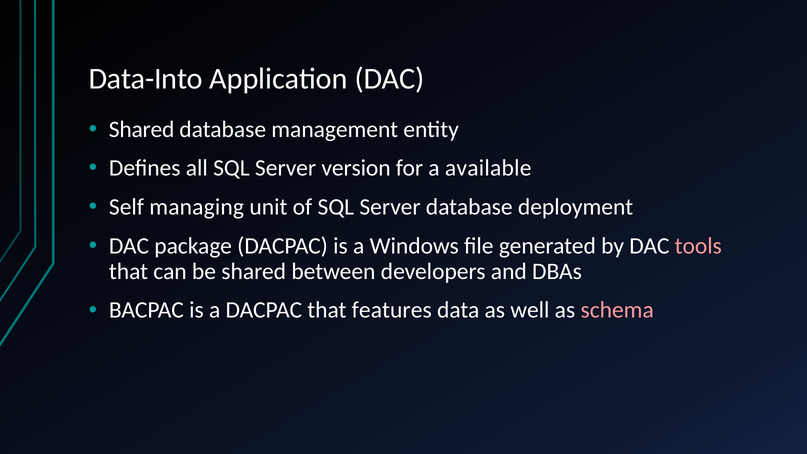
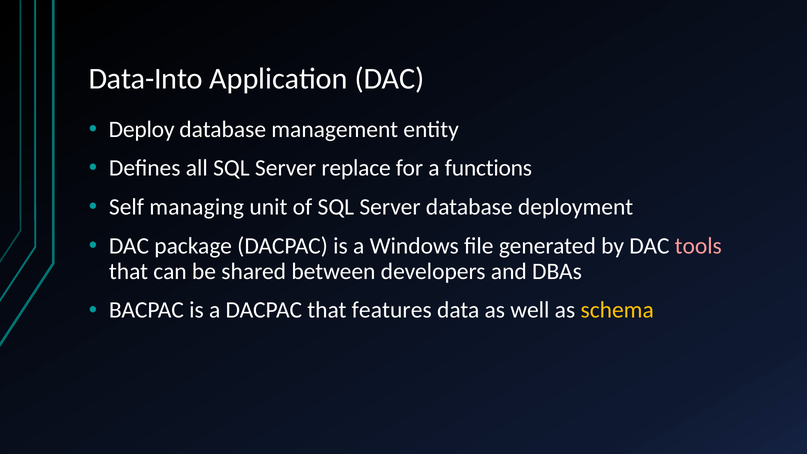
Shared: Shared -> Deploy (142, 129)
version: version -> replace (356, 168)
available: available -> functions (488, 168)
schema colour: pink -> yellow (617, 310)
